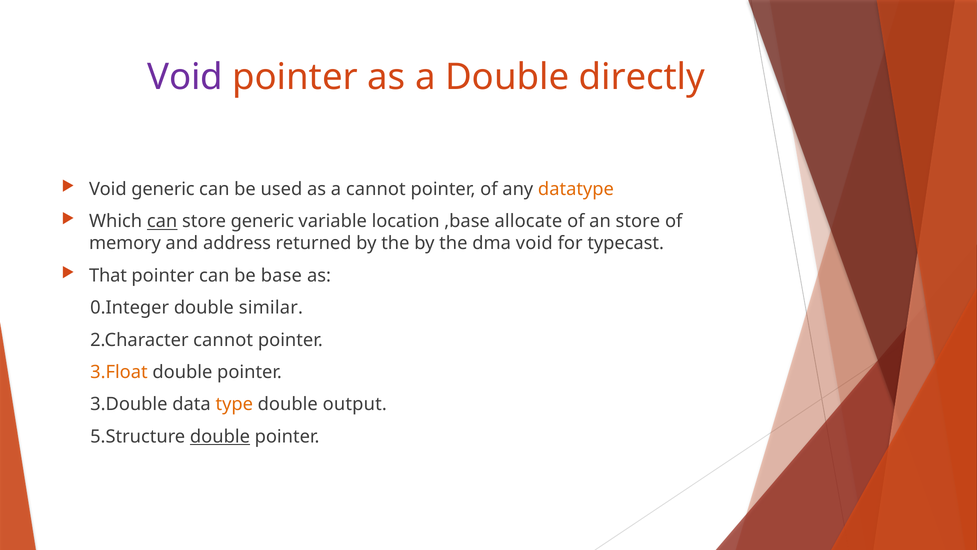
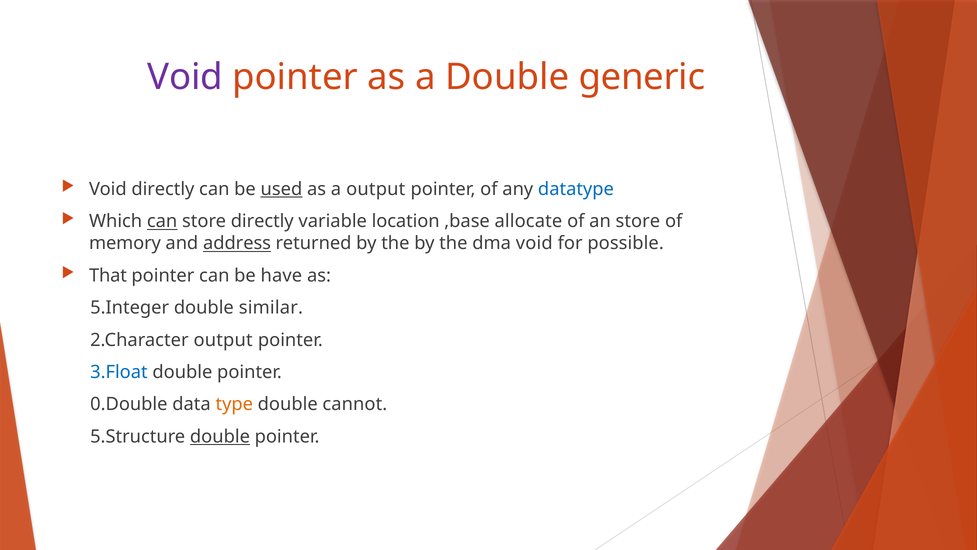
directly: directly -> generic (642, 77)
Void generic: generic -> directly (163, 189)
used underline: none -> present (281, 189)
a cannot: cannot -> output (376, 189)
datatype colour: orange -> blue (576, 189)
store generic: generic -> directly (262, 221)
address underline: none -> present (237, 243)
typecast: typecast -> possible (626, 243)
base: base -> have (281, 275)
0.Integer: 0.Integer -> 5.Integer (130, 308)
2.Character cannot: cannot -> output (223, 340)
3.Float colour: orange -> blue (119, 372)
3.Double: 3.Double -> 0.Double (129, 404)
output: output -> cannot (355, 404)
